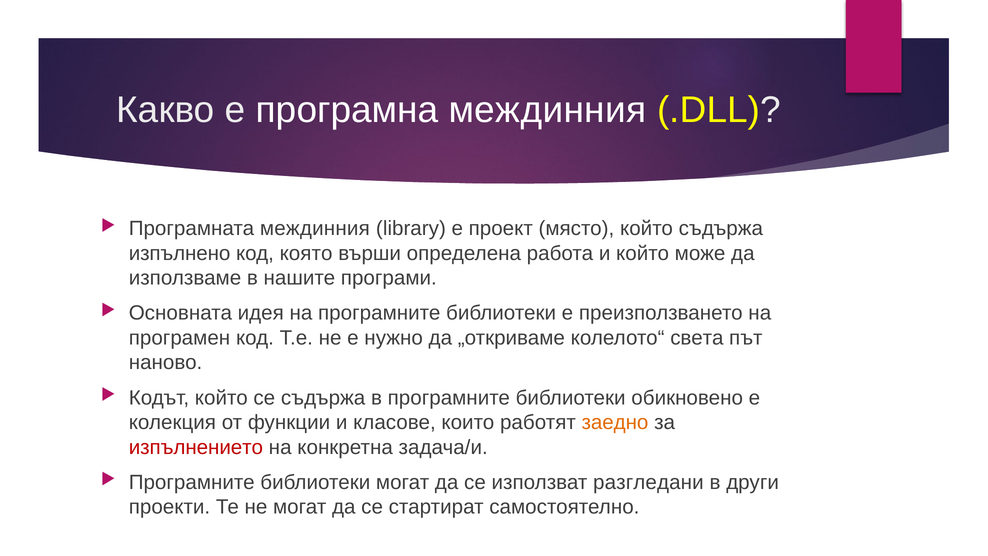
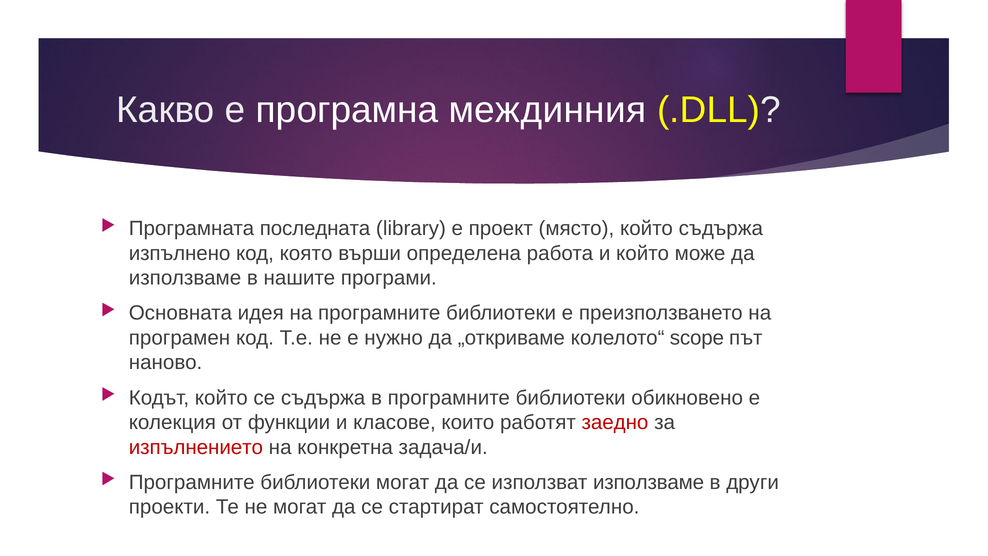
Програмната междинния: междинния -> последната (315, 229)
света: света -> scope (697, 338)
заедно colour: orange -> red (615, 422)
използват разгледани: разгледани -> използваме (649, 482)
